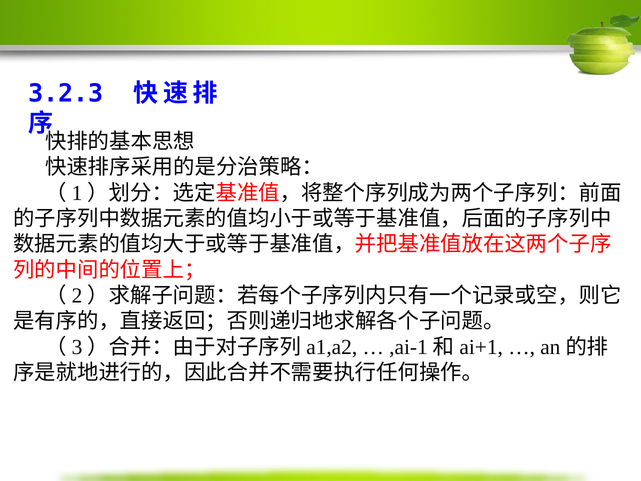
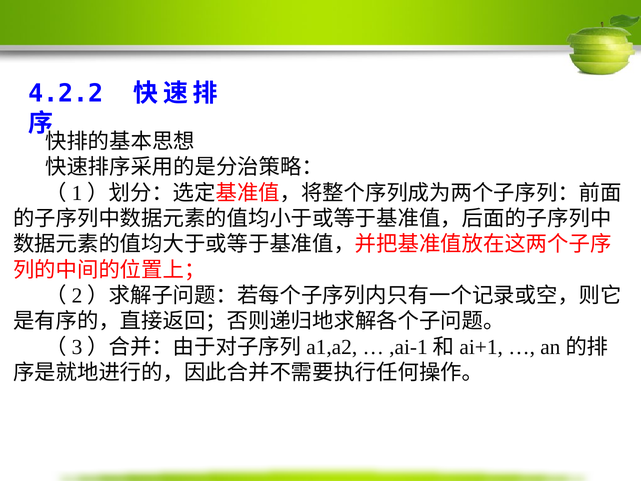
3.2.3: 3.2.3 -> 4.2.2 (66, 94)
